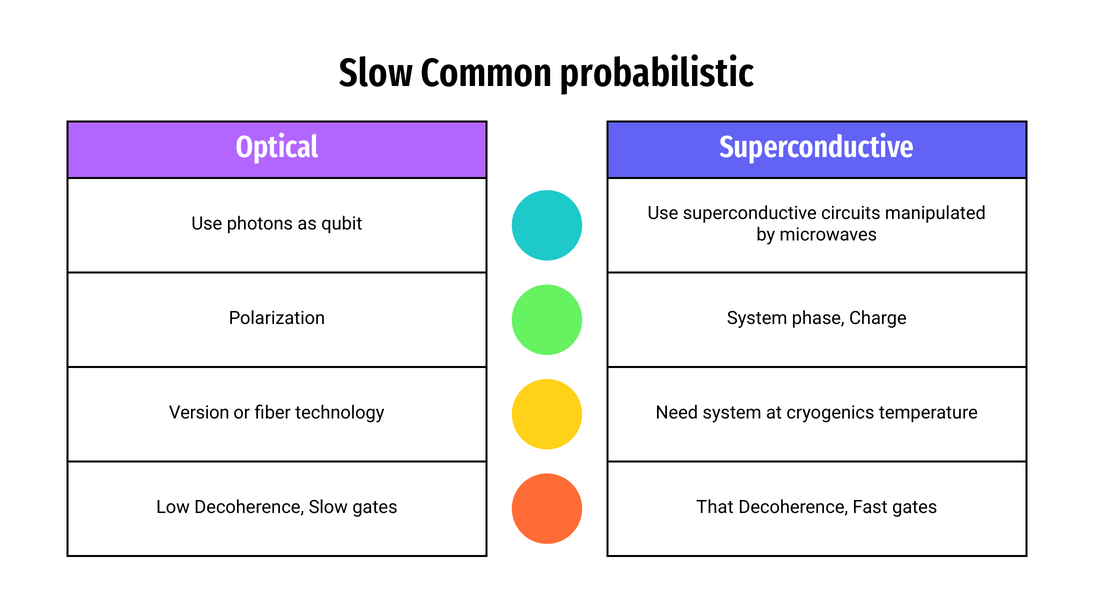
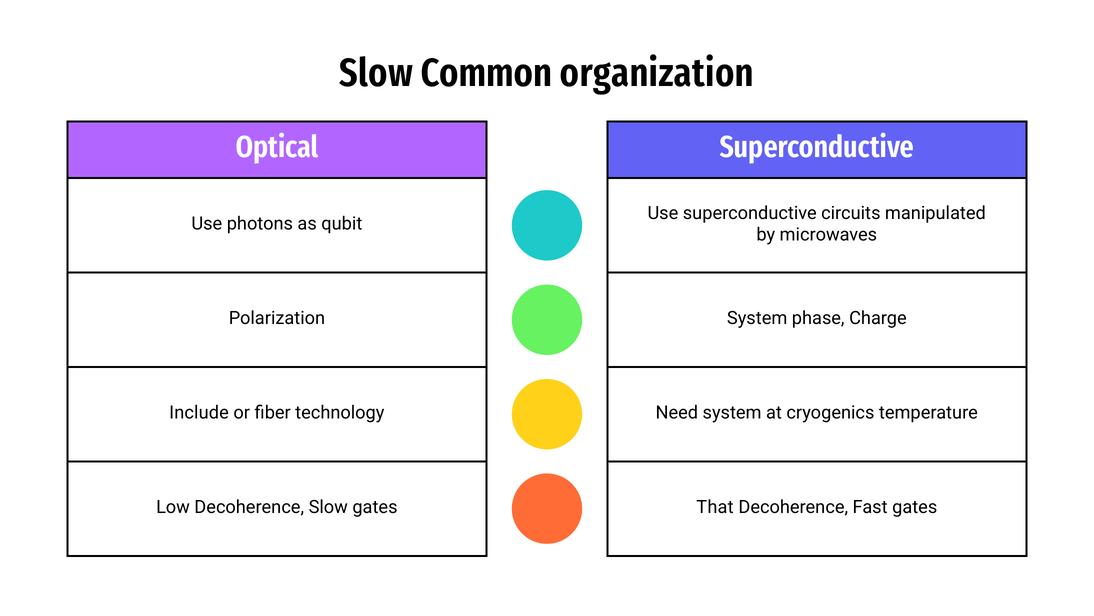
probabilistic: probabilistic -> organization (657, 73)
Version: Version -> Include (199, 412)
